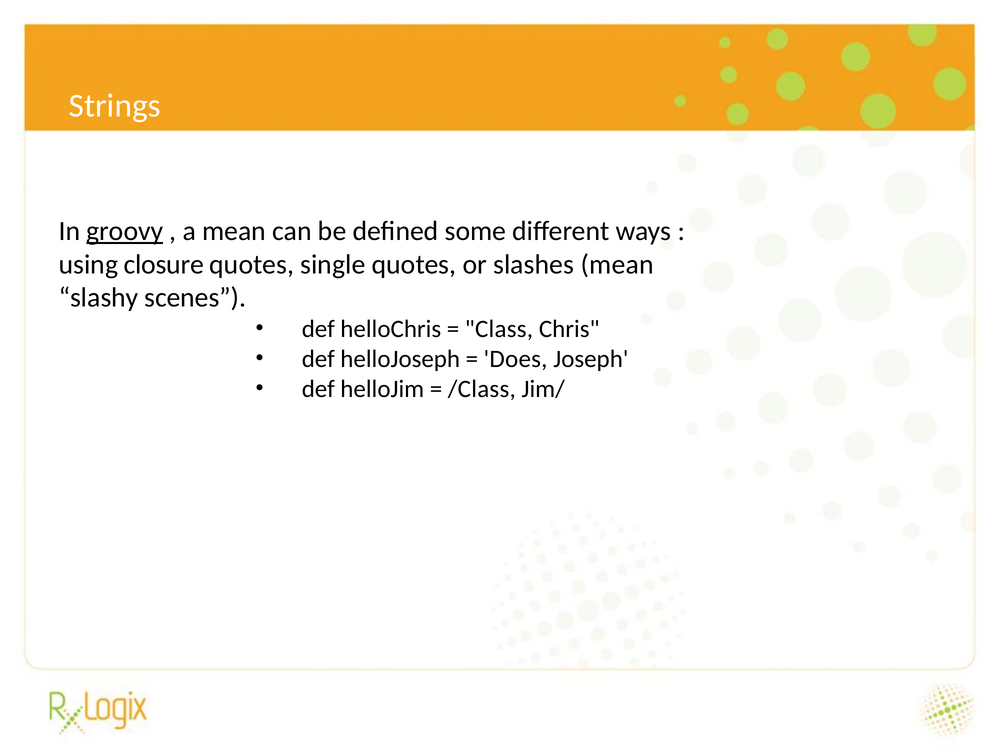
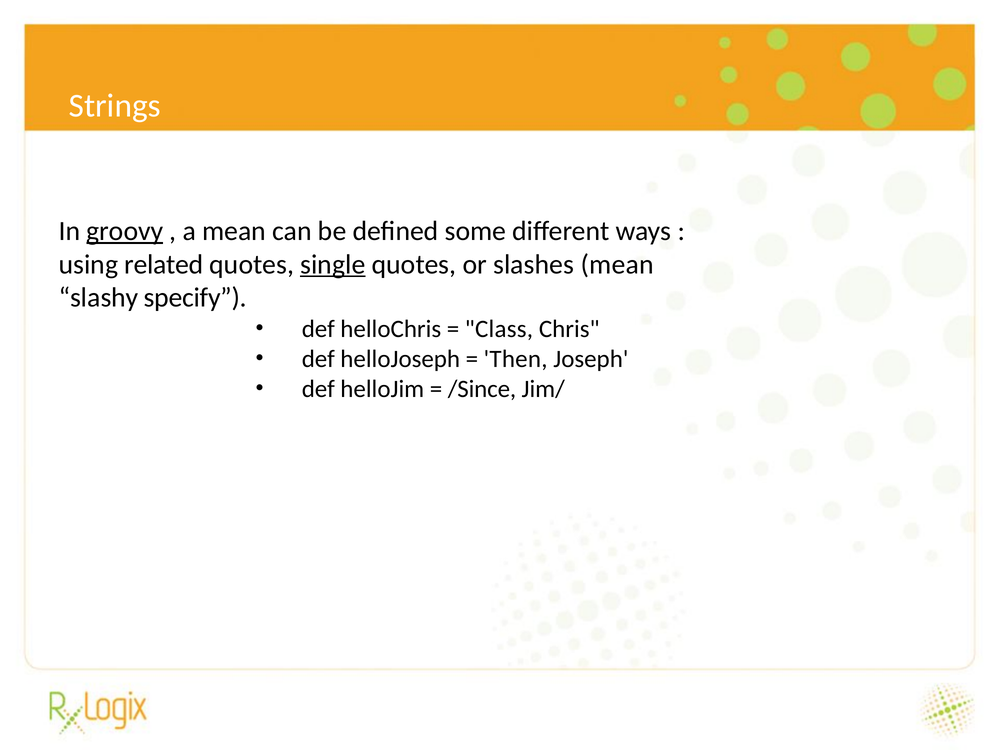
closure: closure -> related (164, 264)
single underline: none -> present (333, 264)
scenes: scenes -> specify (195, 298)
Does: Does -> Then (516, 359)
/Class: /Class -> /Since (482, 389)
